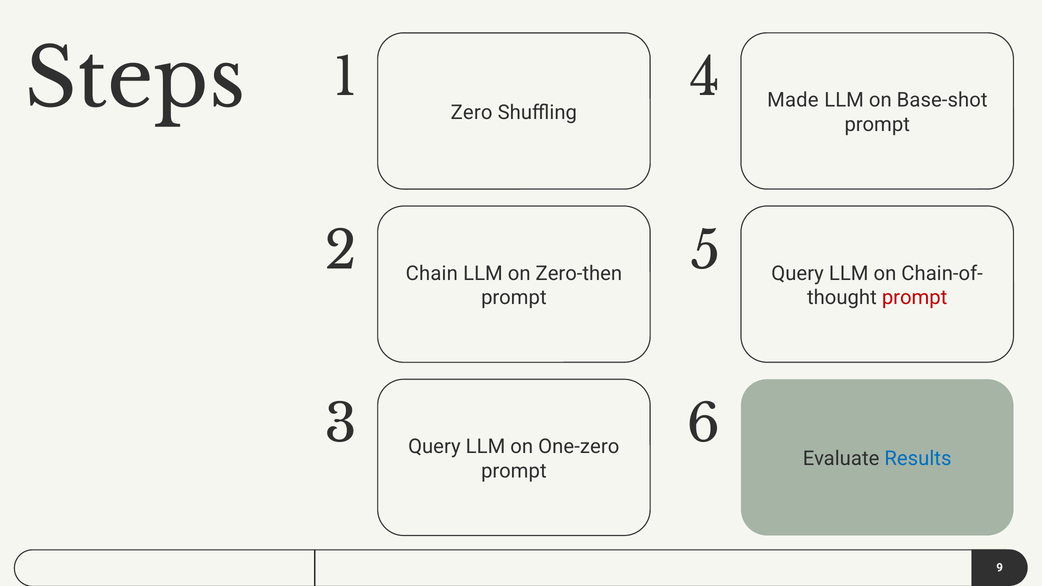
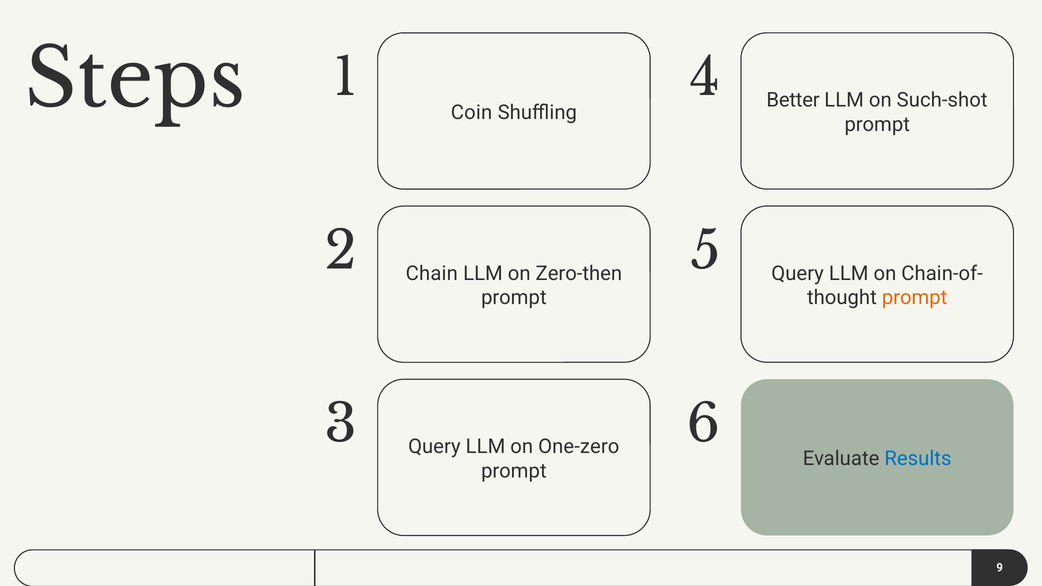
Made: Made -> Better (793, 100)
Base-shot: Base-shot -> Such-shot (942, 100)
Zero: Zero -> Coin (472, 112)
prompt colour: red -> orange (915, 298)
